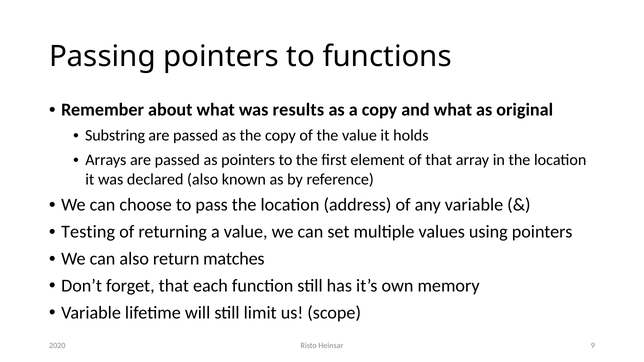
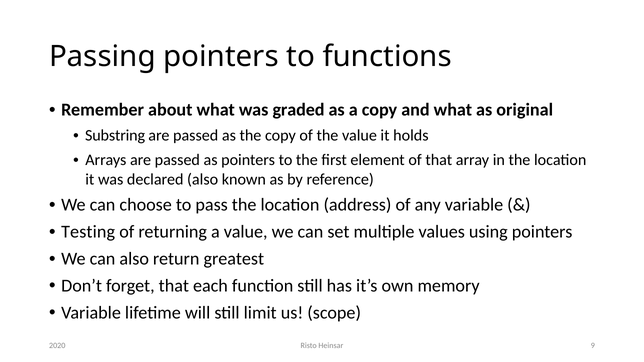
results: results -> graded (299, 110)
matches: matches -> greatest (234, 259)
